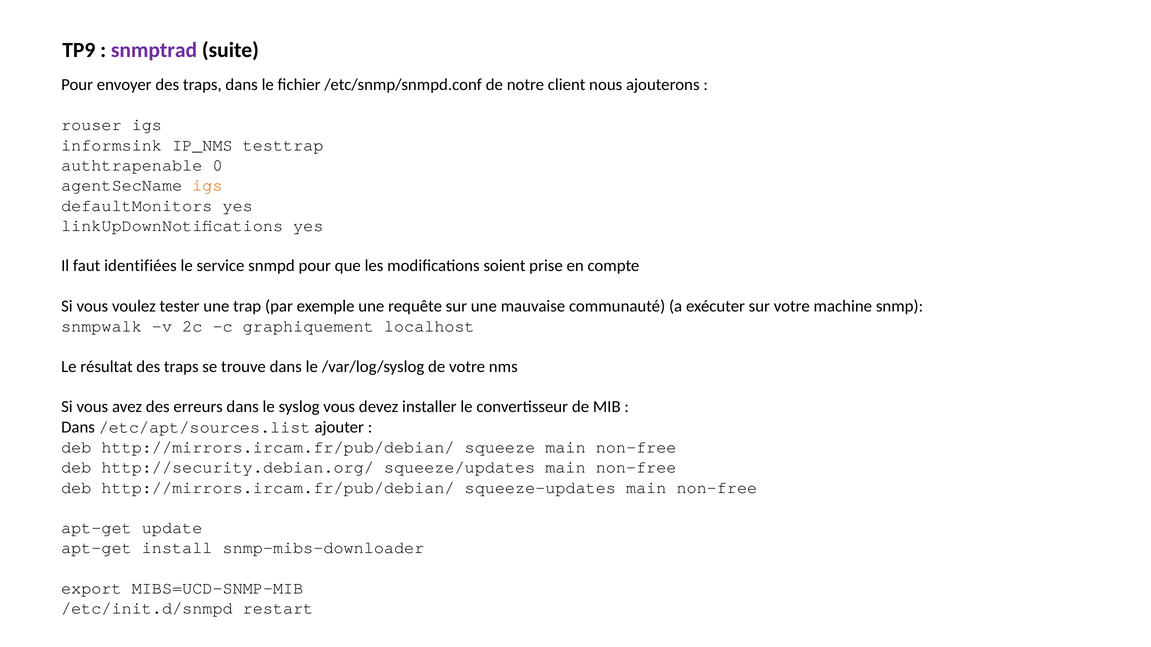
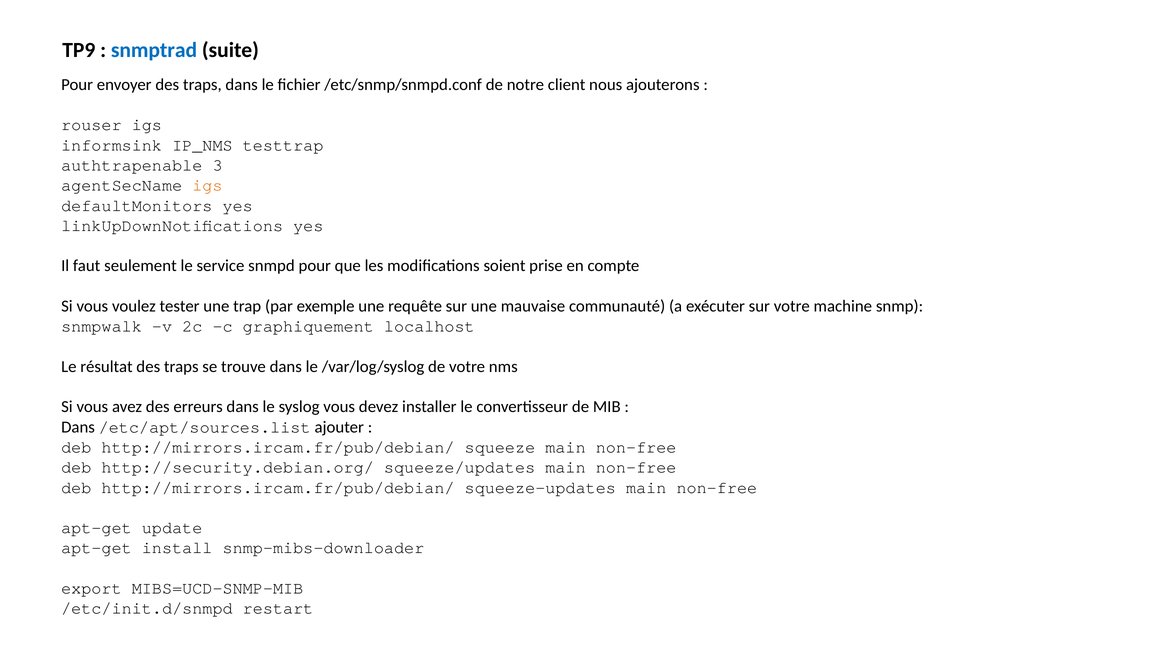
snmptrad colour: purple -> blue (154, 50)
0: 0 -> 3 (218, 165)
identifiées: identifiées -> seulement (140, 266)
